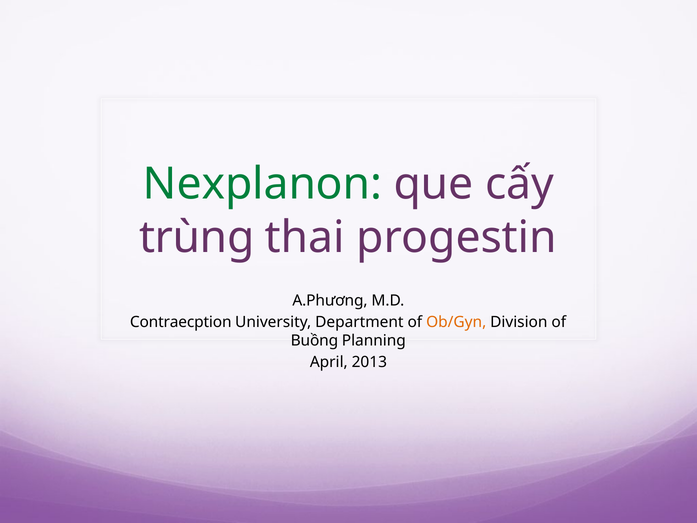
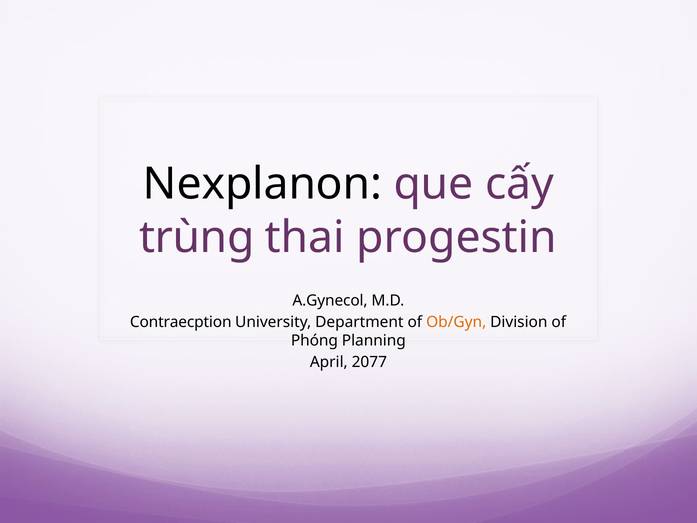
Nexplanon colour: green -> black (263, 184)
A.Phương: A.Phương -> A.Gynecol (330, 300)
Buồng: Buồng -> Phóng (314, 340)
2013: 2013 -> 2077 (369, 362)
